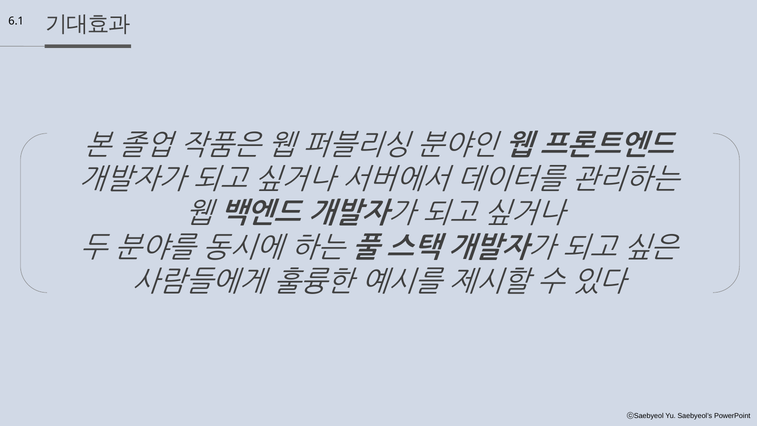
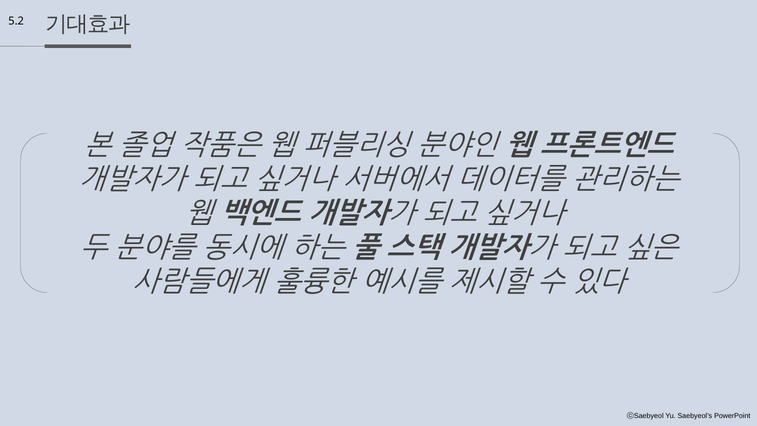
6.1: 6.1 -> 5.2 (16, 21)
